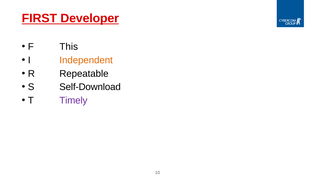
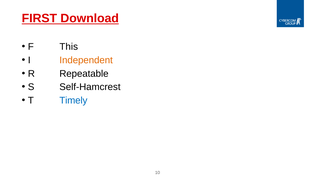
Developer: Developer -> Download (90, 18)
Self-Download: Self-Download -> Self-Hamcrest (90, 87)
Timely colour: purple -> blue (73, 101)
